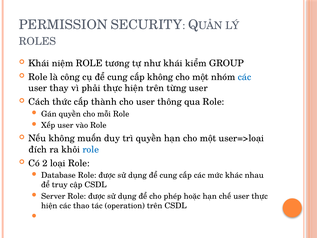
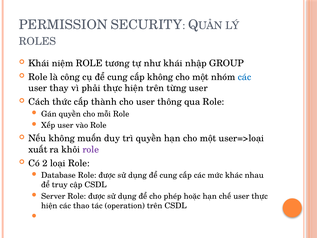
kiểm: kiểm -> nhập (196, 63)
đích: đích -> xuất (38, 149)
role colour: blue -> purple (91, 149)
